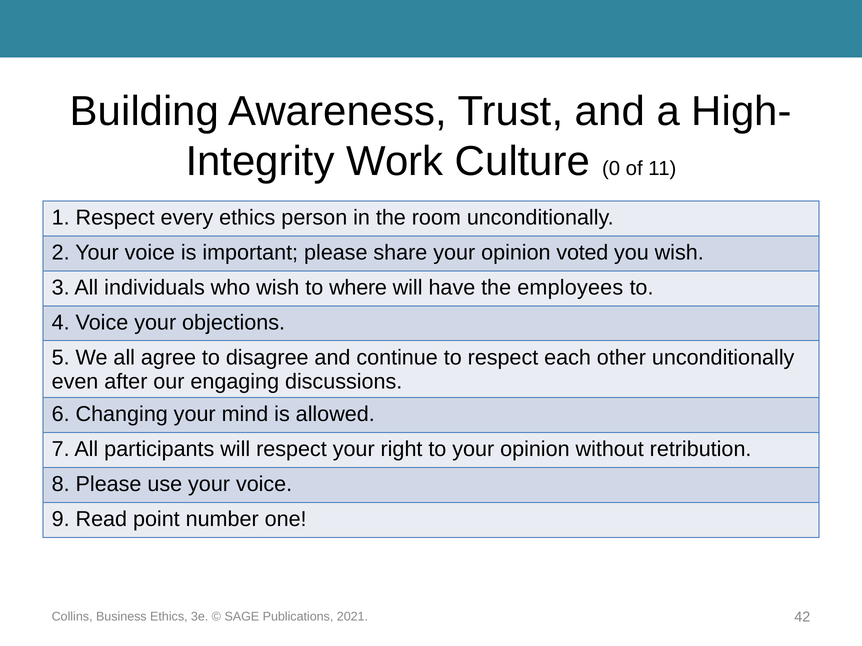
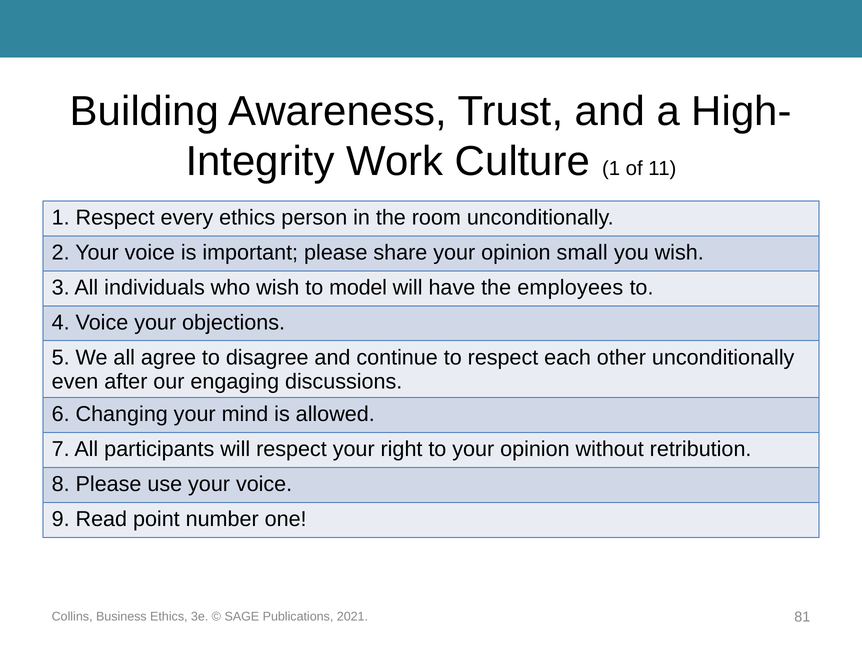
Culture 0: 0 -> 1 (611, 169)
voted: voted -> small (582, 253)
where: where -> model (358, 288)
42: 42 -> 81 (802, 617)
